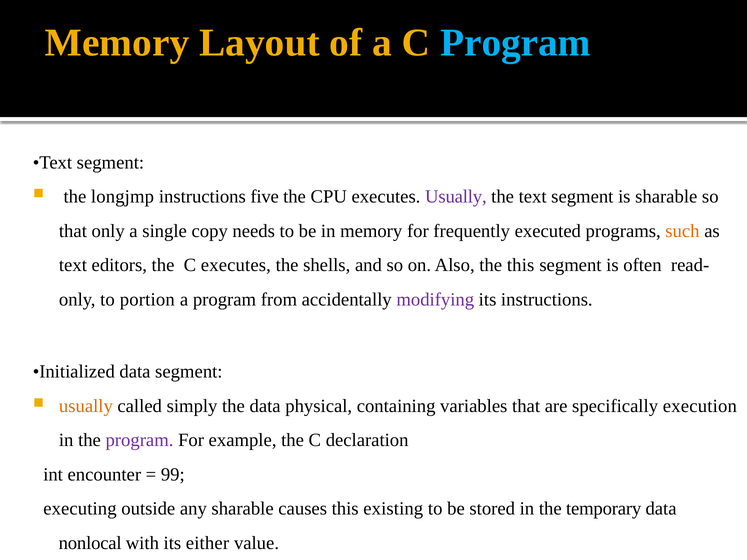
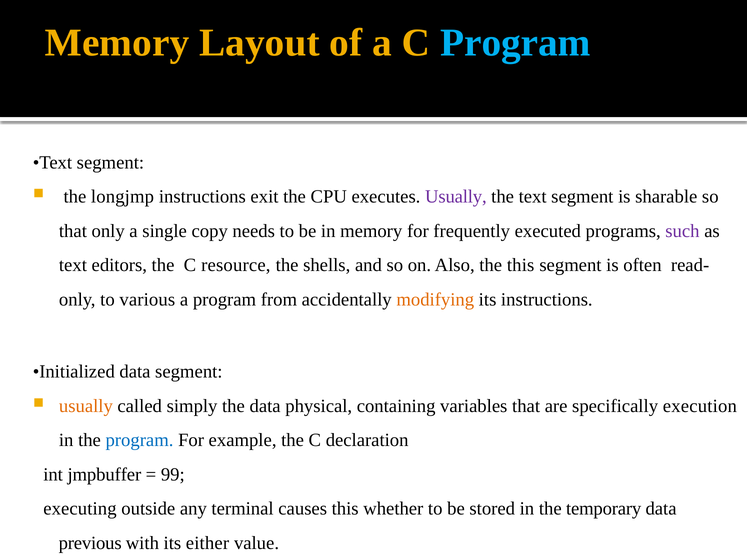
five: five -> exit (264, 197)
such colour: orange -> purple (682, 231)
C executes: executes -> resource (236, 265)
portion: portion -> various (147, 300)
modifying colour: purple -> orange (435, 300)
program colour: purple -> blue (139, 440)
encounter: encounter -> jmpbuffer (104, 475)
any sharable: sharable -> terminal (243, 509)
existing: existing -> whether (393, 509)
nonlocal: nonlocal -> previous (90, 543)
